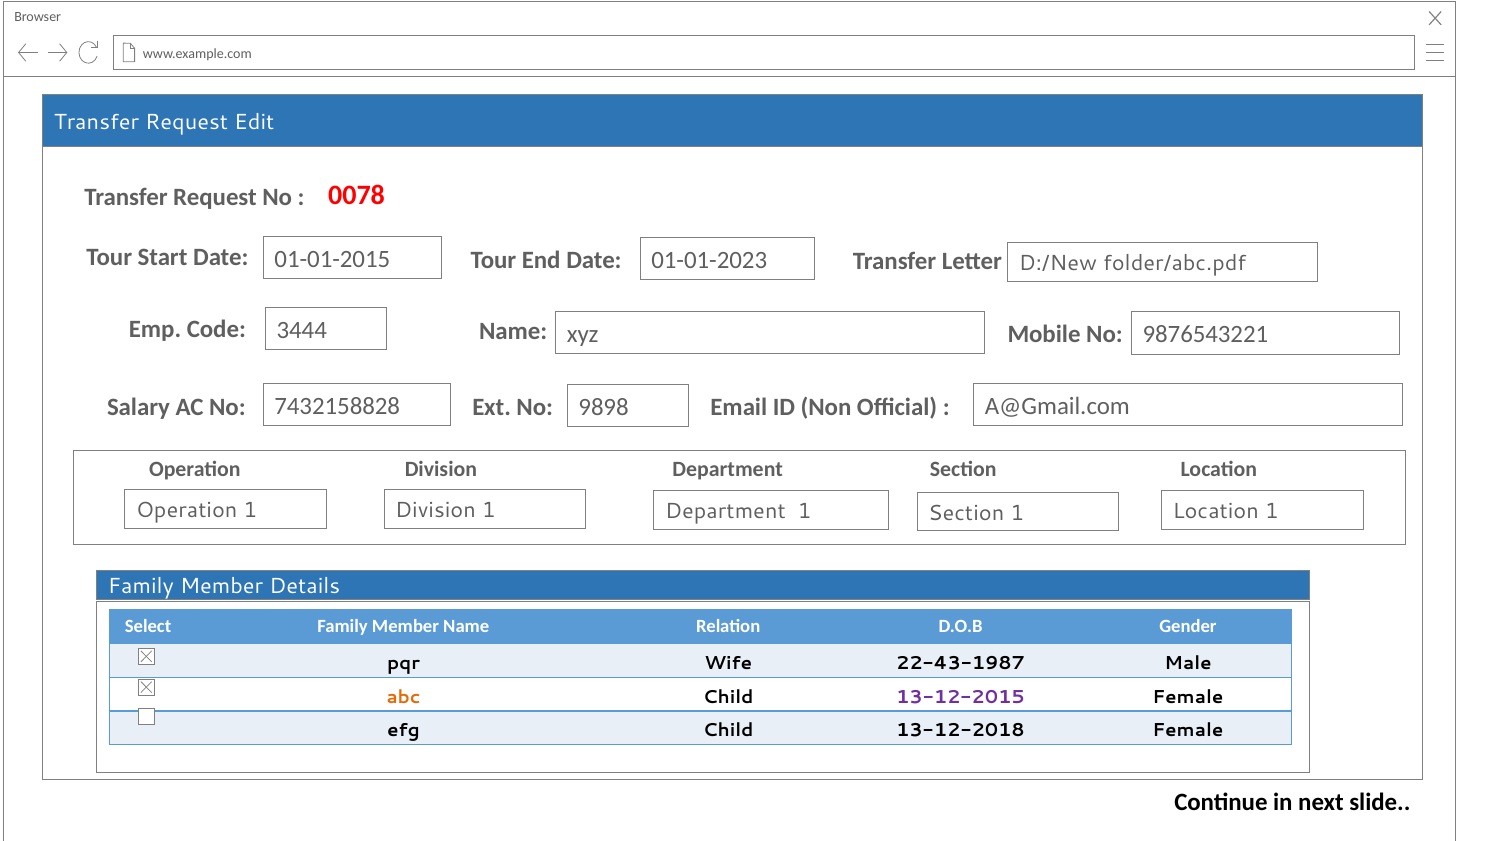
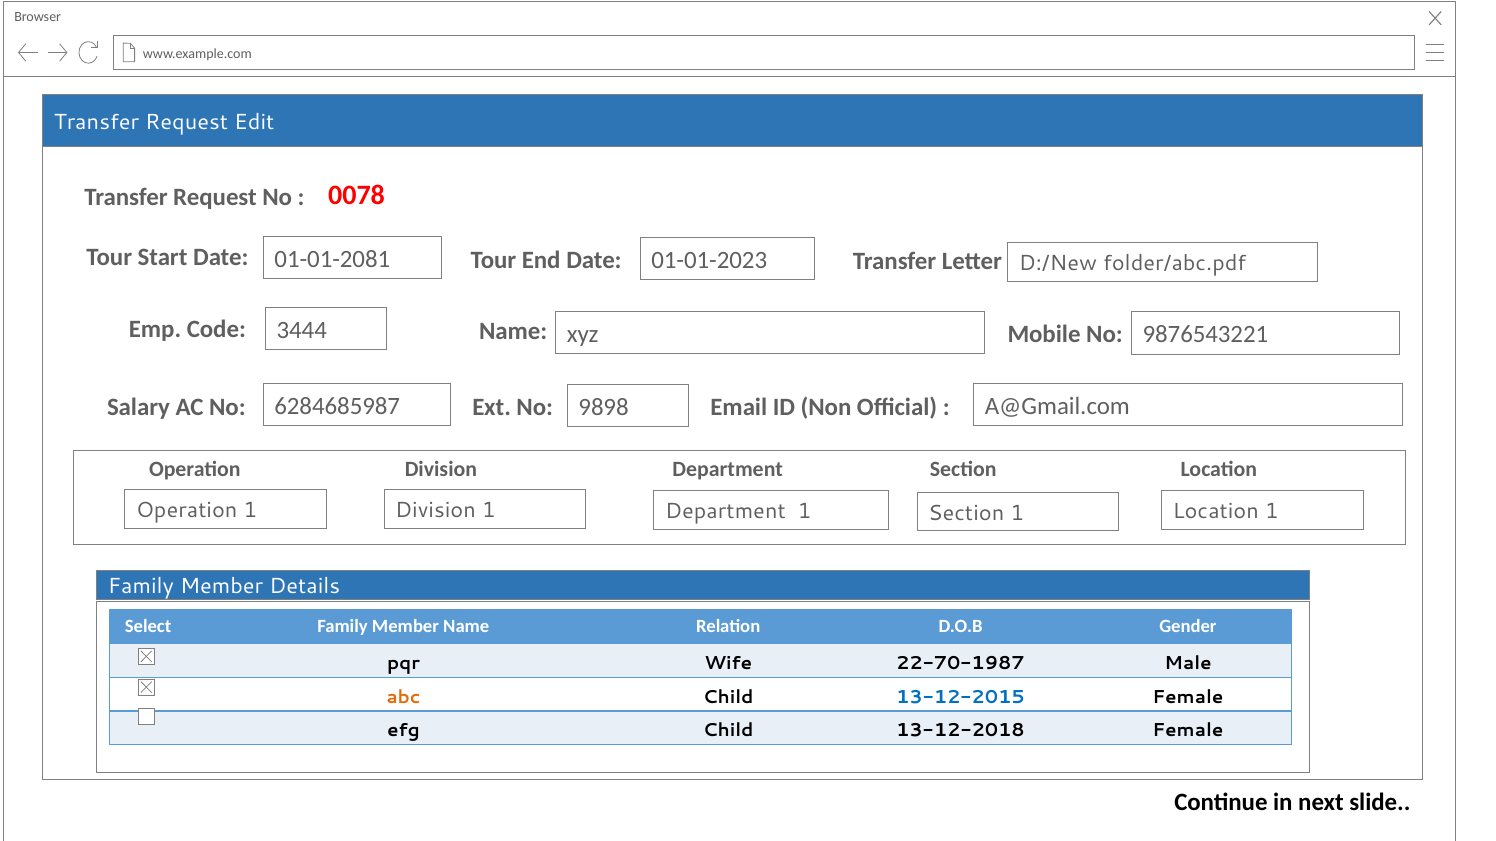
01-01-2015: 01-01-2015 -> 01-01-2081 (332, 259)
7432158828: 7432158828 -> 6284685987 (337, 406)
22-43-1987: 22-43-1987 -> 22-70-1987 (960, 664)
13-12-2015 colour: purple -> blue (960, 697)
